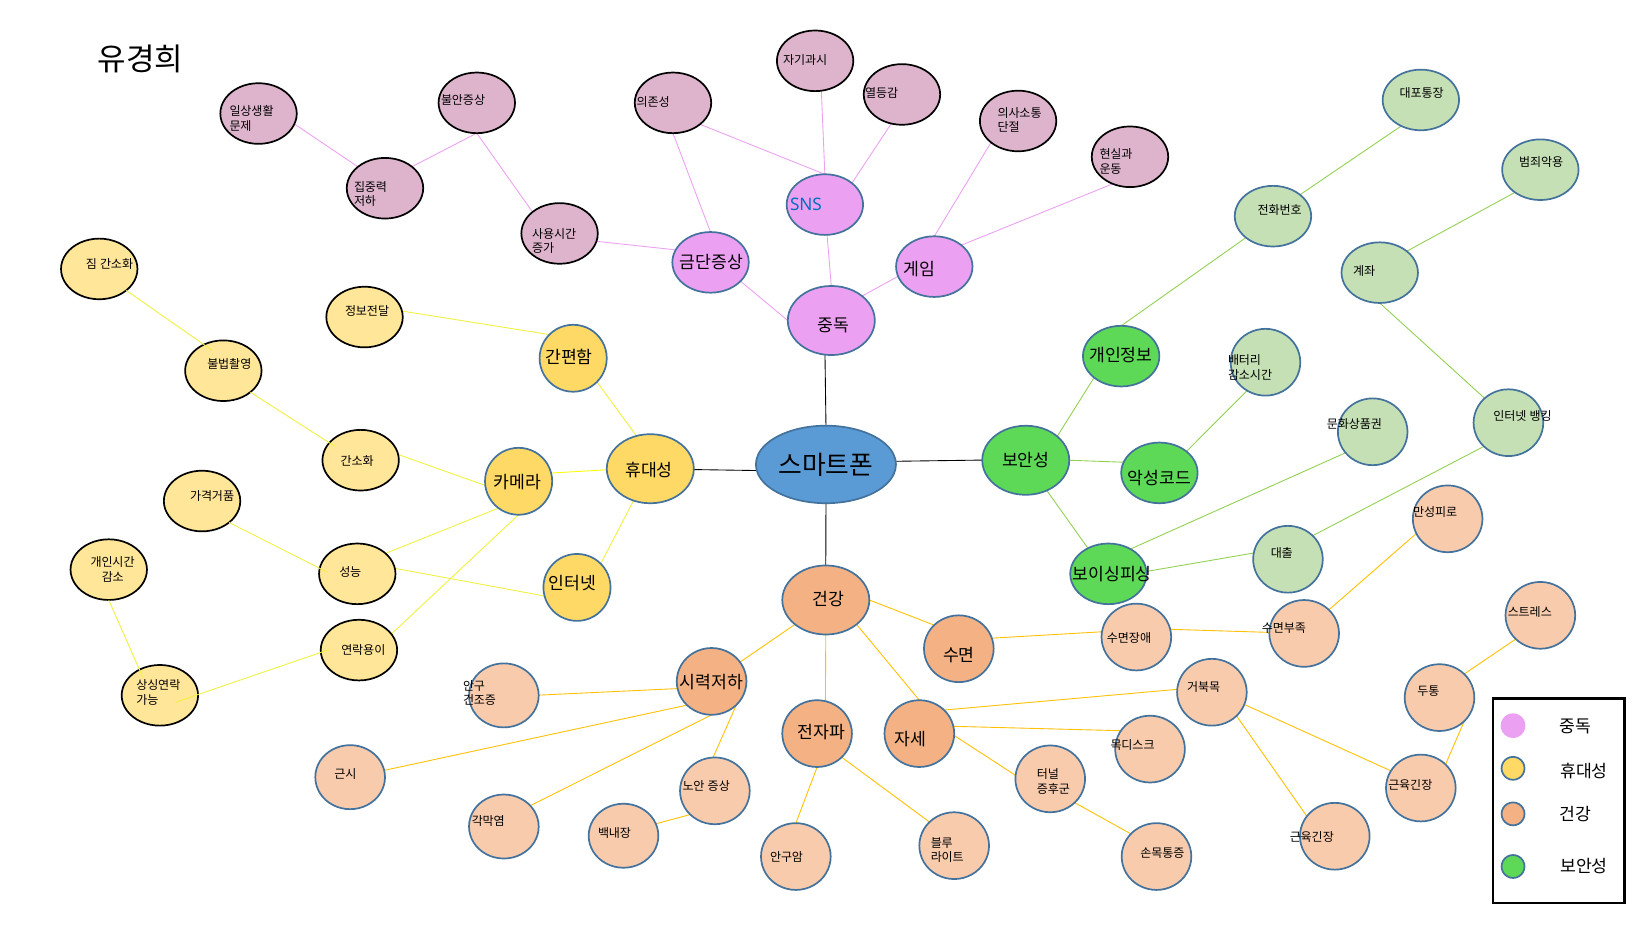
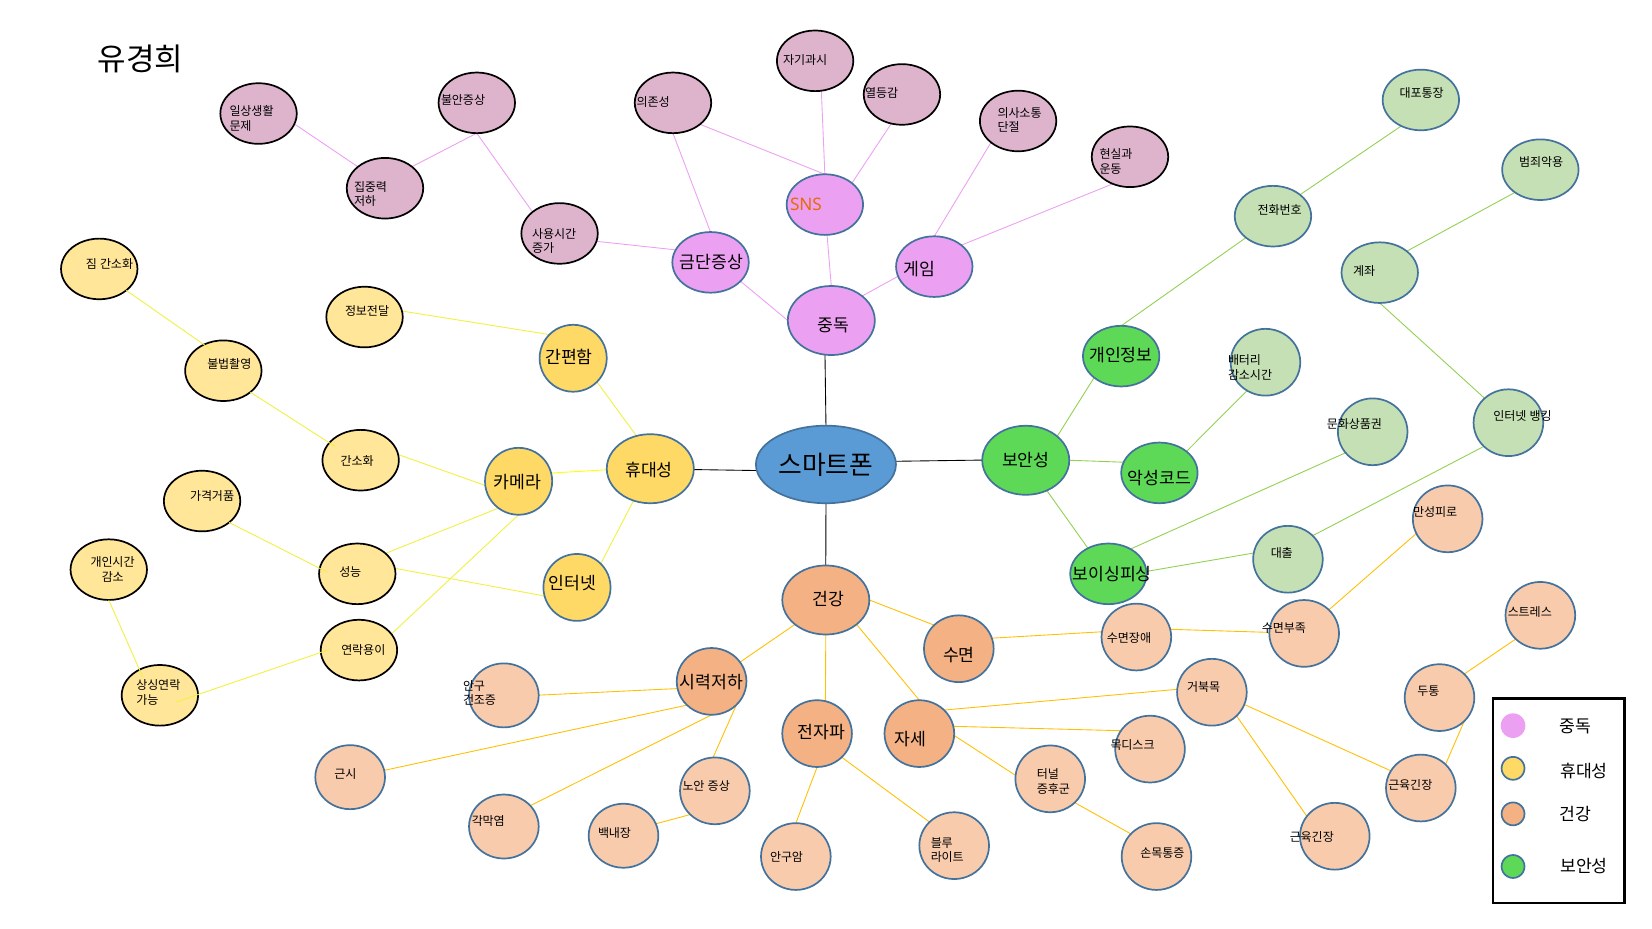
SNS colour: blue -> orange (806, 205)
